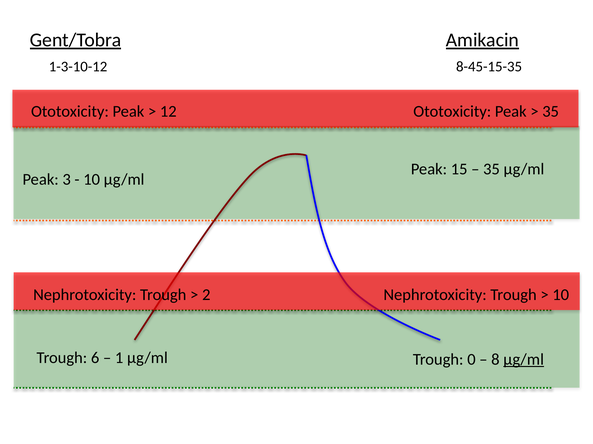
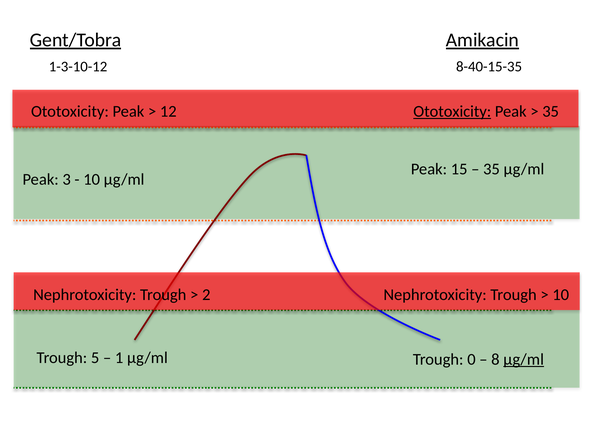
8-45-15-35: 8-45-15-35 -> 8-40-15-35 (489, 67)
Ototoxicity underline: none -> present (452, 112)
6: 6 -> 5 (95, 358)
